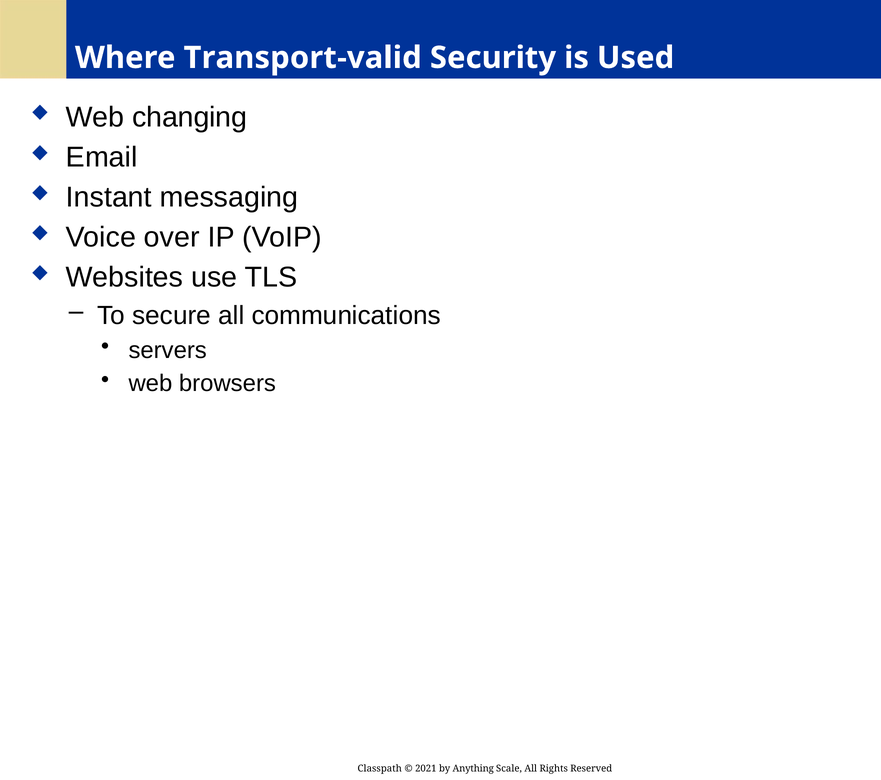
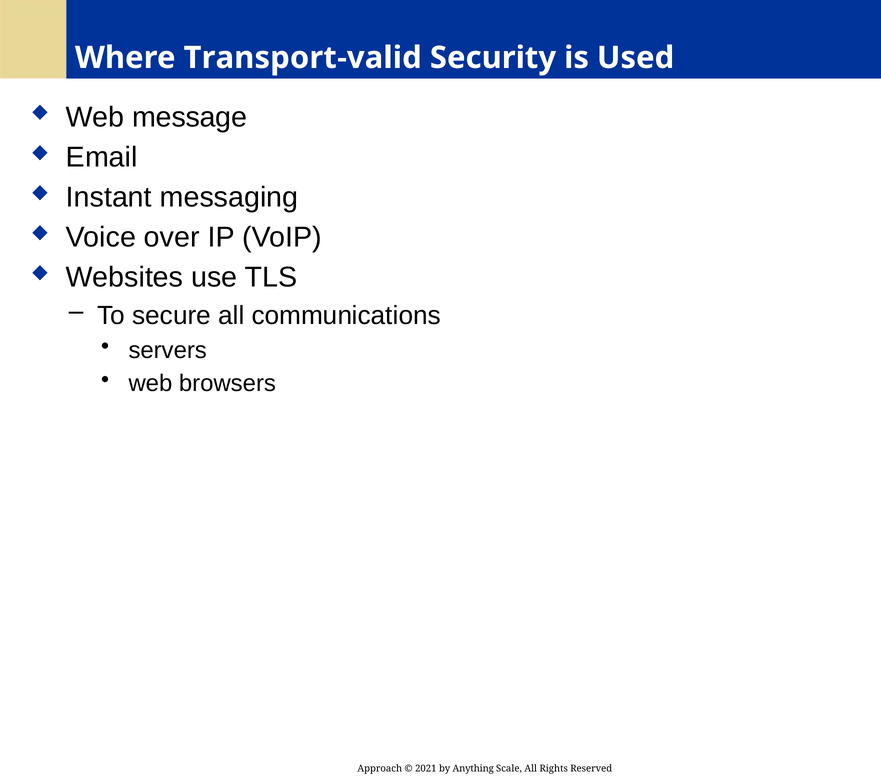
changing: changing -> message (190, 117)
Classpath: Classpath -> Approach (380, 769)
